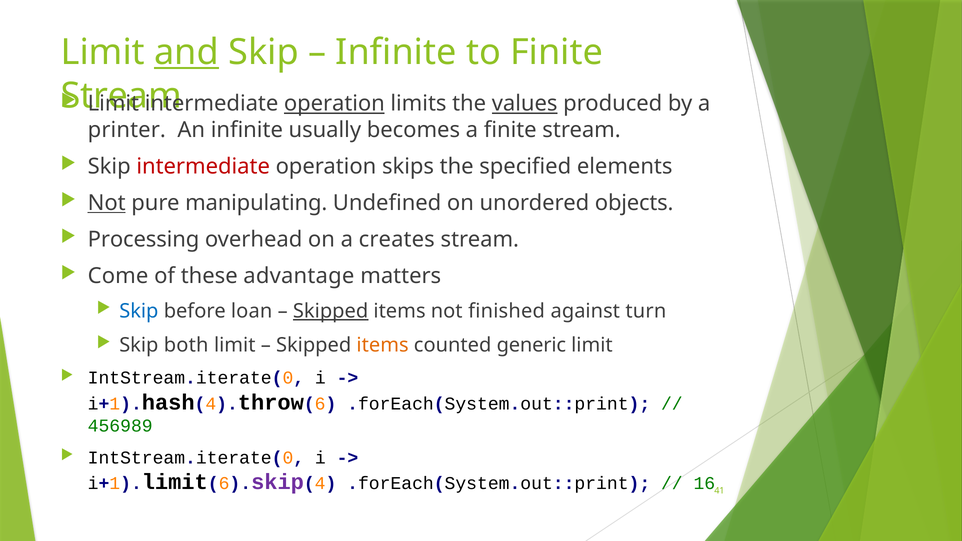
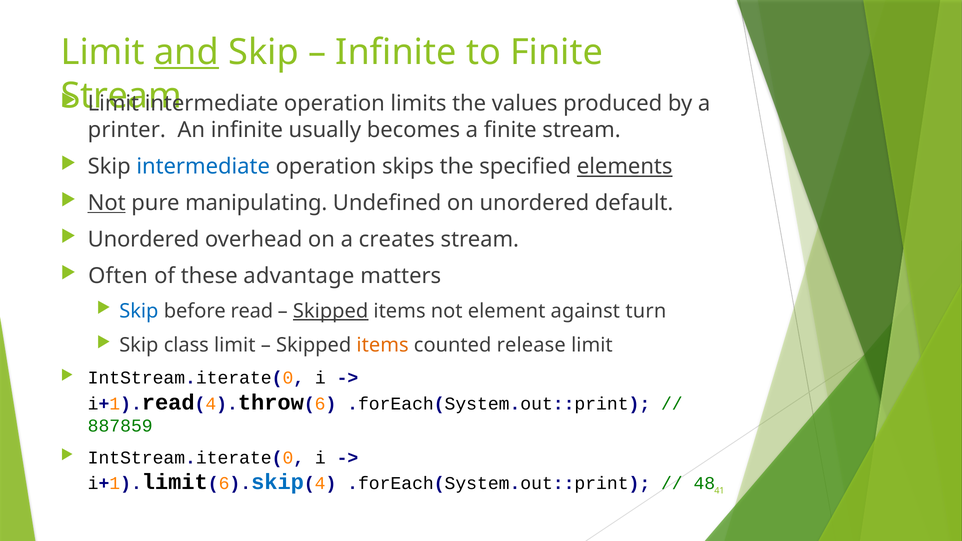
operation underline: present -> none (334, 104)
values underline: present -> none (525, 104)
intermediate colour: red -> blue (203, 167)
elements underline: none -> present (625, 167)
objects: objects -> default (634, 203)
Processing: Processing -> Unordered (144, 240)
Come: Come -> Often (118, 276)
before loan: loan -> read (252, 311)
finished: finished -> element (507, 311)
both: both -> class (186, 345)
generic: generic -> release (531, 345)
hash: hash -> read (168, 402)
456989: 456989 -> 887859 (120, 426)
skip colour: purple -> blue (278, 482)
16: 16 -> 48 (704, 483)
